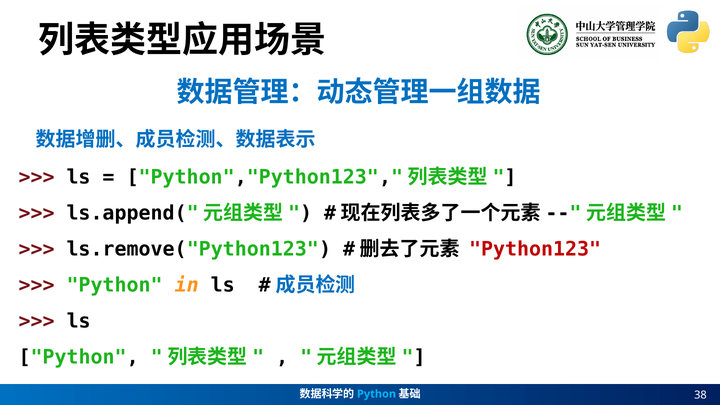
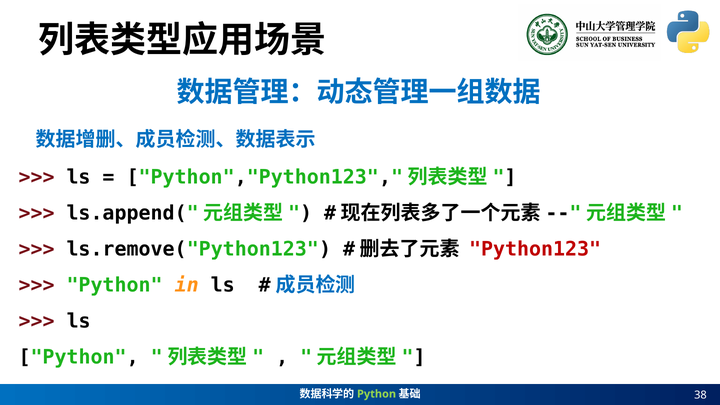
Python colour: light blue -> light green (377, 394)
